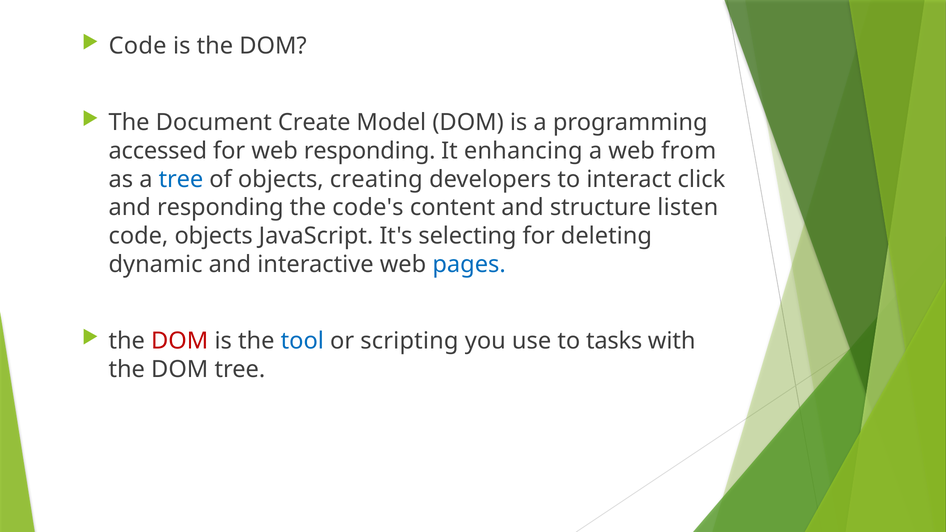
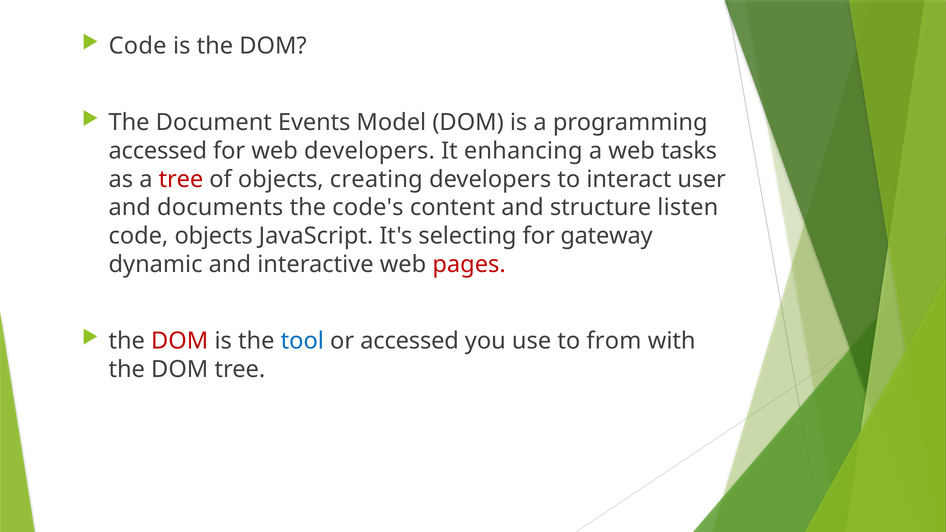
Create: Create -> Events (314, 123)
web responding: responding -> developers (369, 151)
from: from -> tasks (689, 151)
tree colour: blue -> red (181, 179)
click: click -> user (702, 179)
and responding: responding -> documents (220, 208)
deleting: deleting -> gateway (607, 236)
pages colour: blue -> red (469, 264)
or scripting: scripting -> accessed (410, 341)
tasks: tasks -> from (614, 341)
